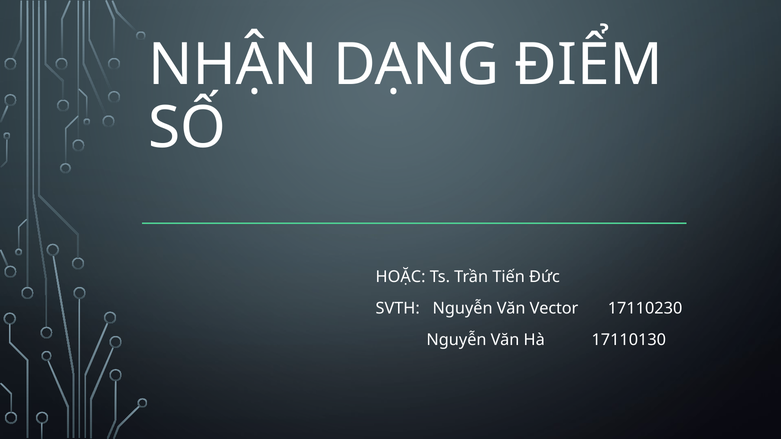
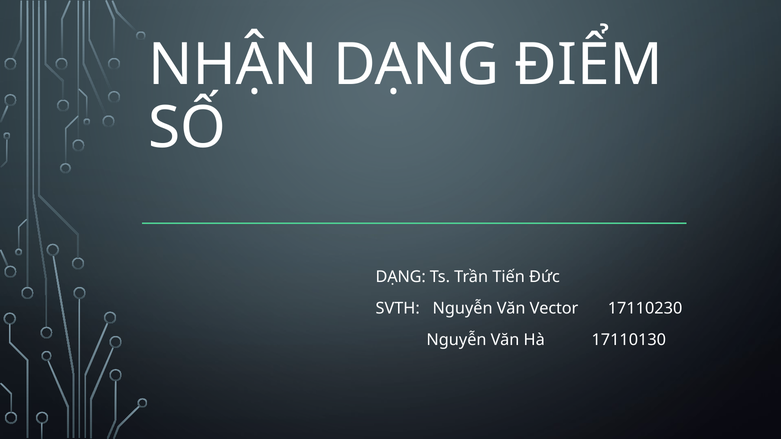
HOẶC: HOẶC -> DẠNG (401, 277)
